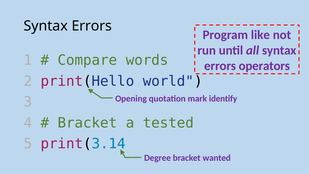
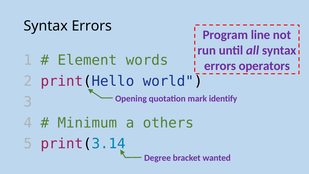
like: like -> line (260, 35)
Compare: Compare -> Element (87, 60)
Bracket: Bracket -> Minimum (87, 123)
tested: tested -> others (168, 123)
